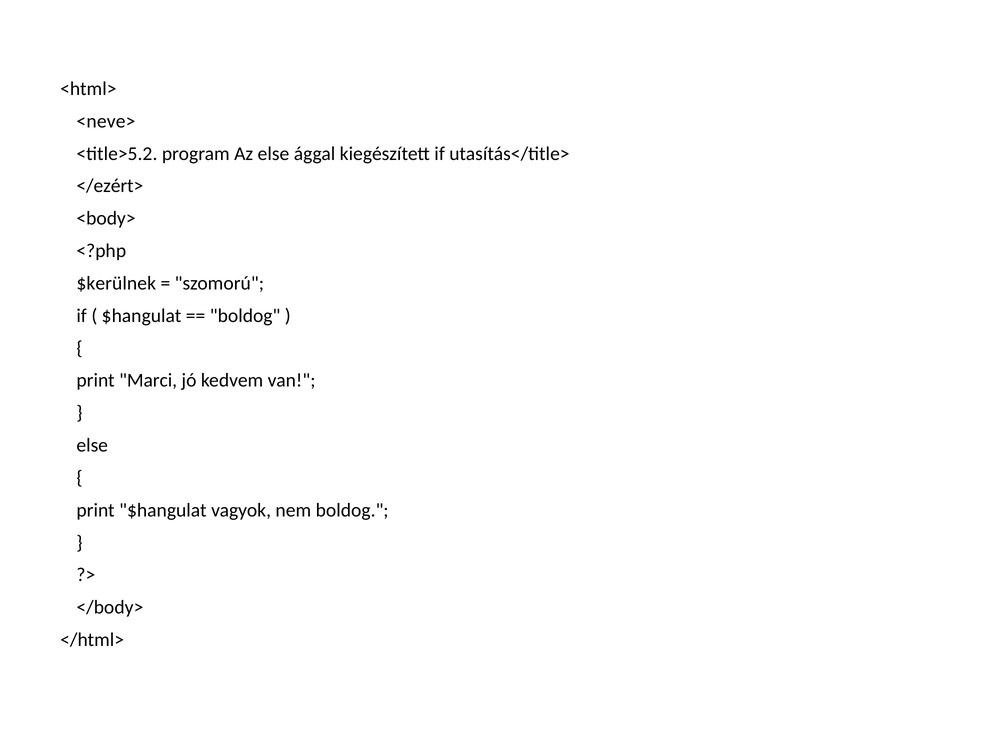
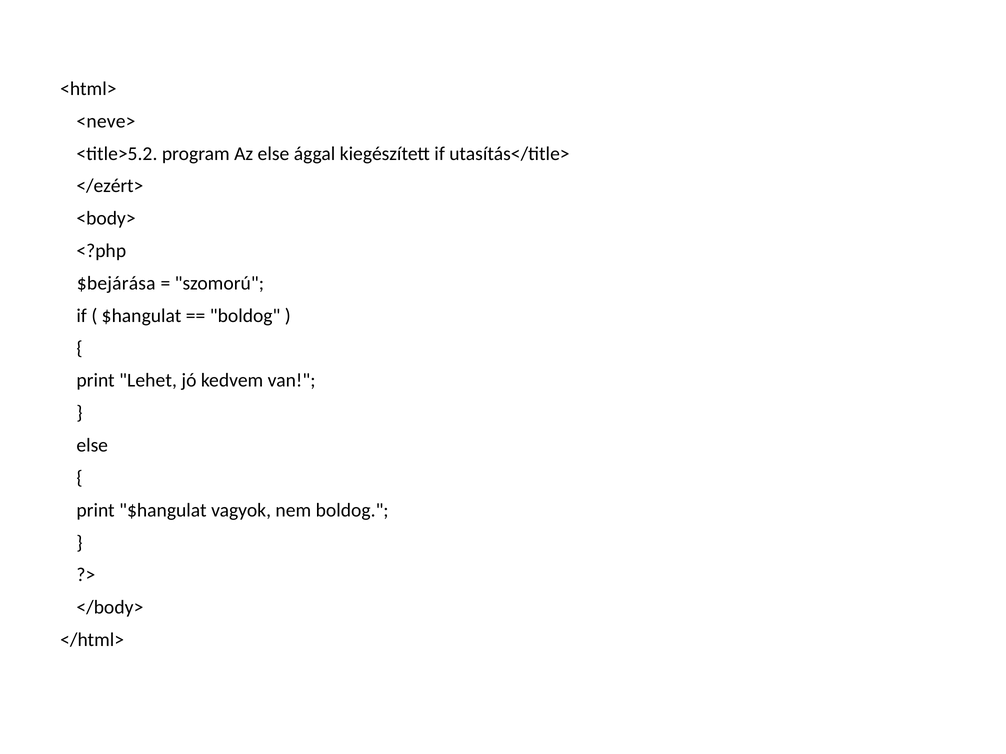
$kerülnek: $kerülnek -> $bejárása (116, 283)
Marci: Marci -> Lehet (148, 381)
